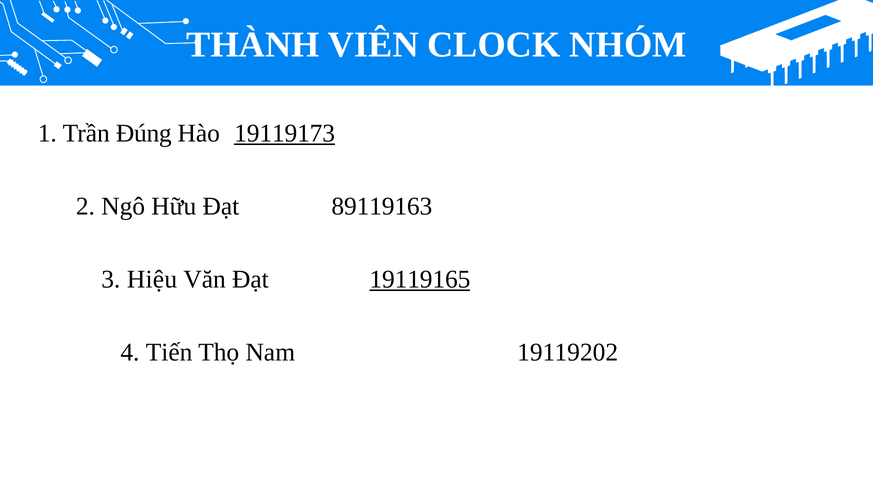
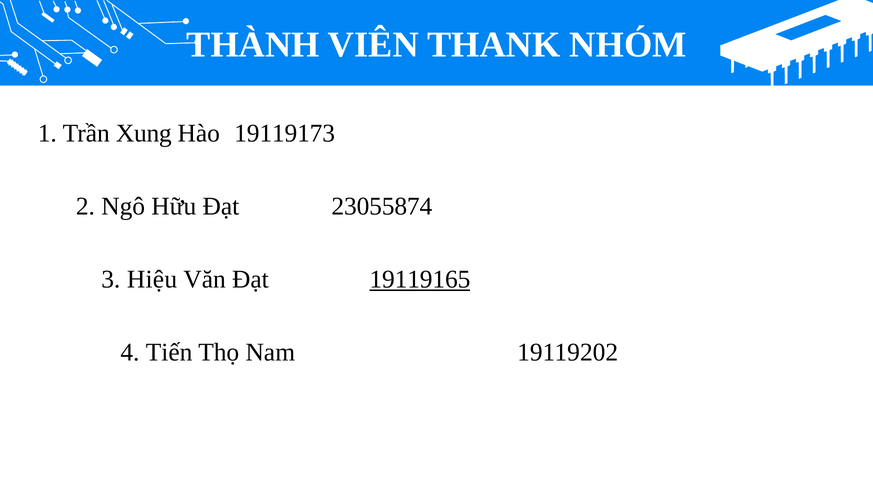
CLOCK: CLOCK -> THANK (494, 45)
Đúng: Đúng -> Xung (144, 133)
19119173 underline: present -> none (285, 133)
89119163: 89119163 -> 23055874 (382, 206)
